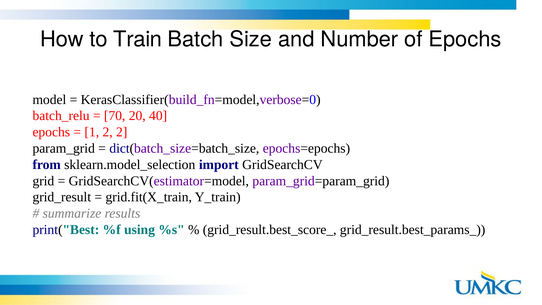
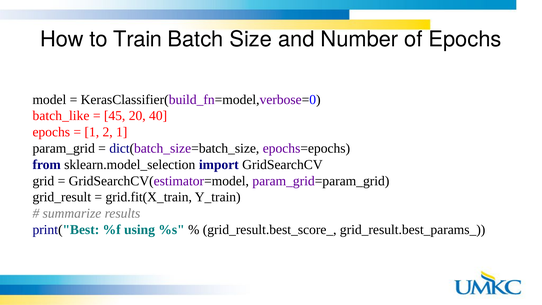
batch_relu: batch_relu -> batch_like (61, 116)
70: 70 -> 45 (115, 116)
2 2: 2 -> 1 (122, 132)
